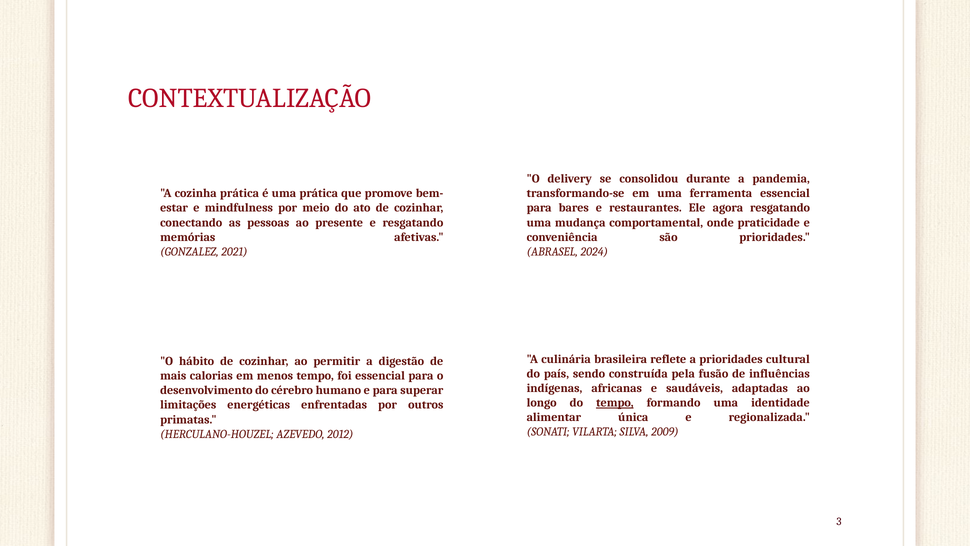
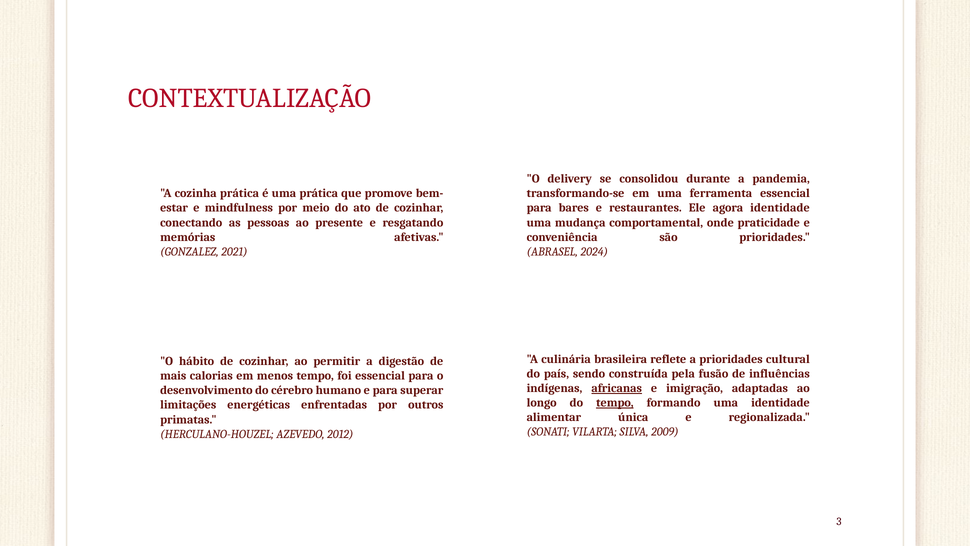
agora resgatando: resgatando -> identidade (780, 208)
africanas underline: none -> present (617, 388)
saudáveis: saudáveis -> imigração (695, 388)
